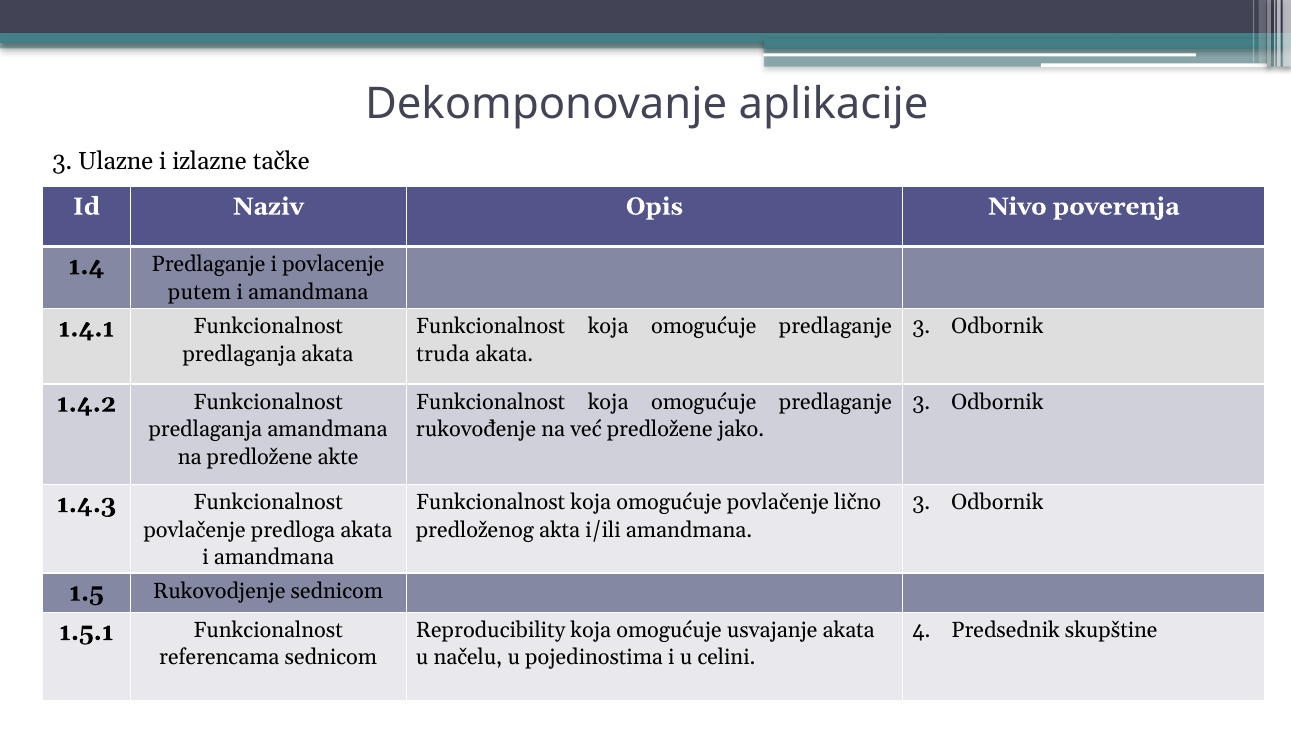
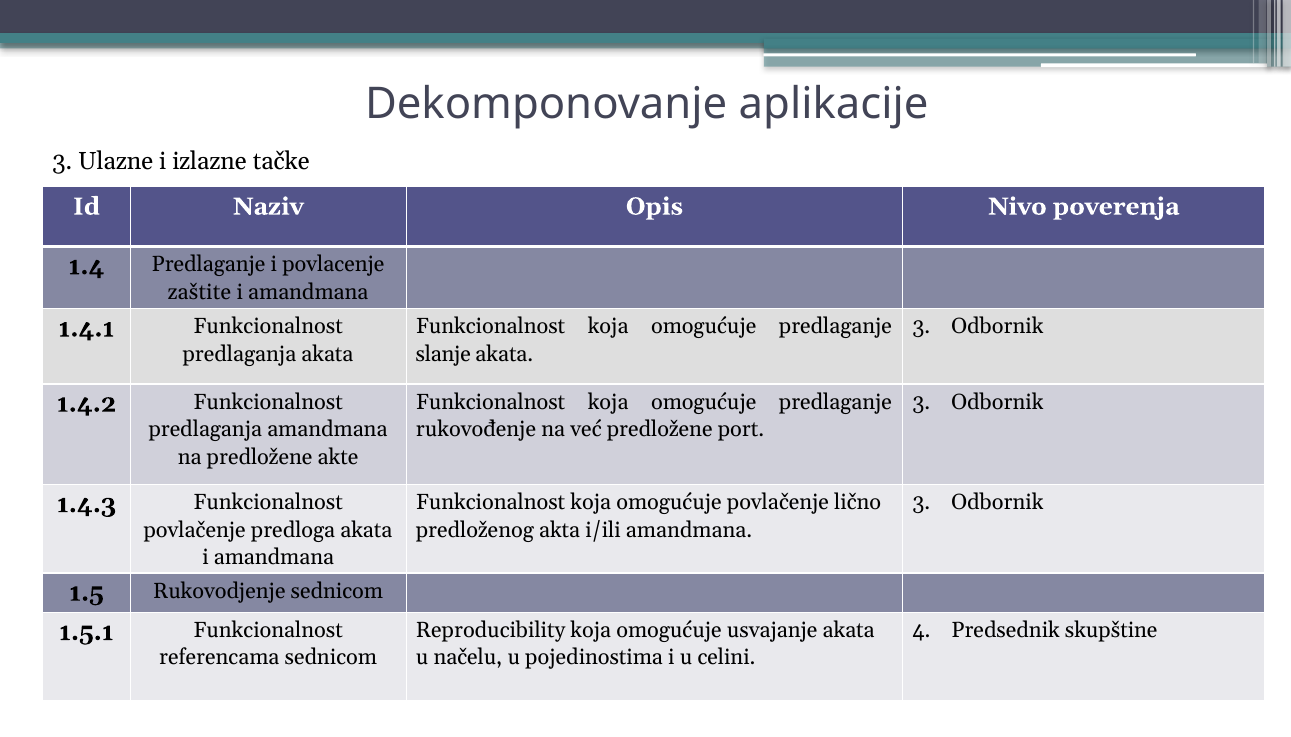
putem: putem -> zaštite (199, 292)
truda: truda -> slanje (443, 354)
jako: jako -> port (741, 429)
